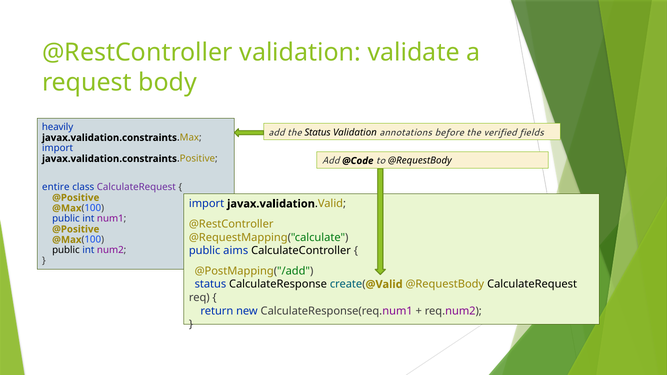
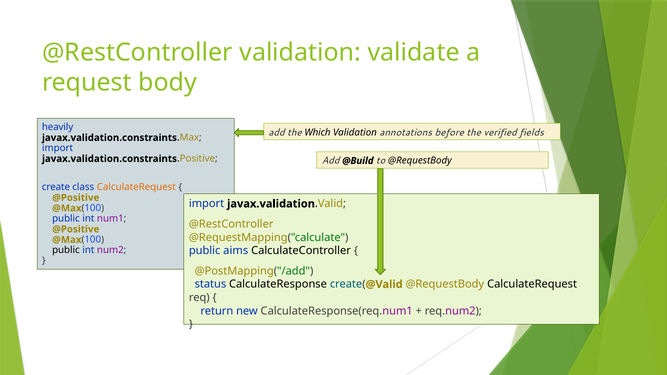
the Status: Status -> Which (318, 132)
@Code: @Code -> @Build (358, 161)
entire: entire -> create (56, 187)
CalculateRequest colour: purple -> orange (136, 187)
